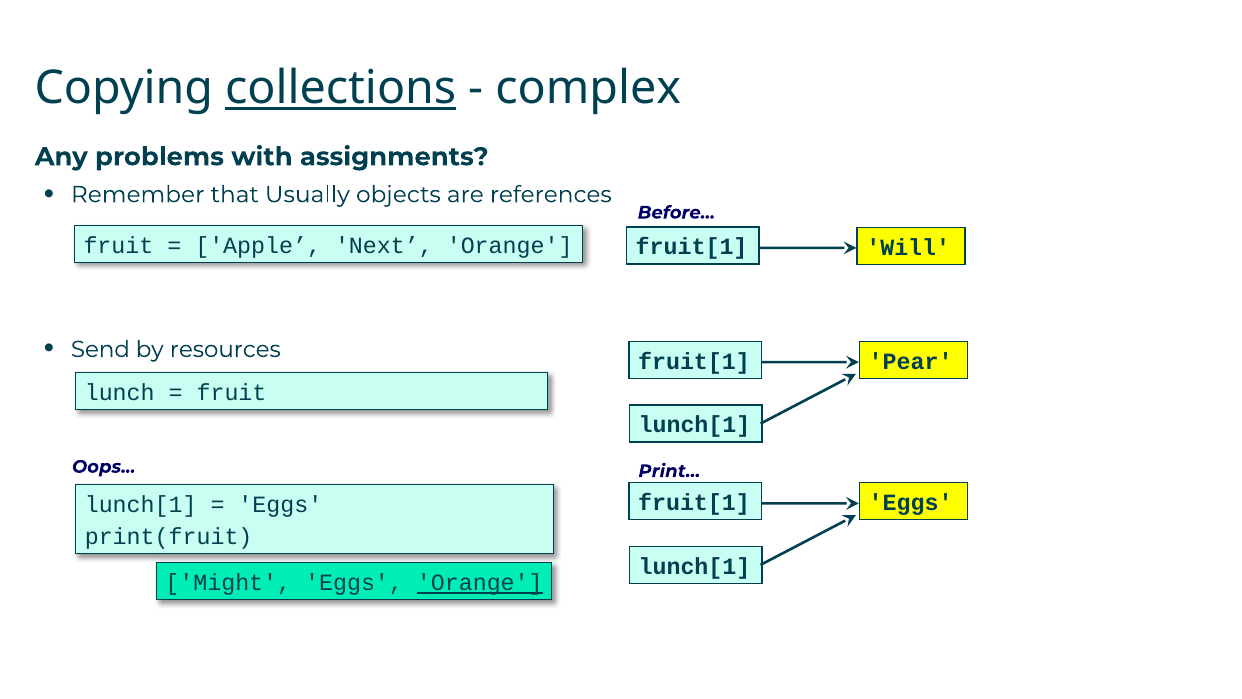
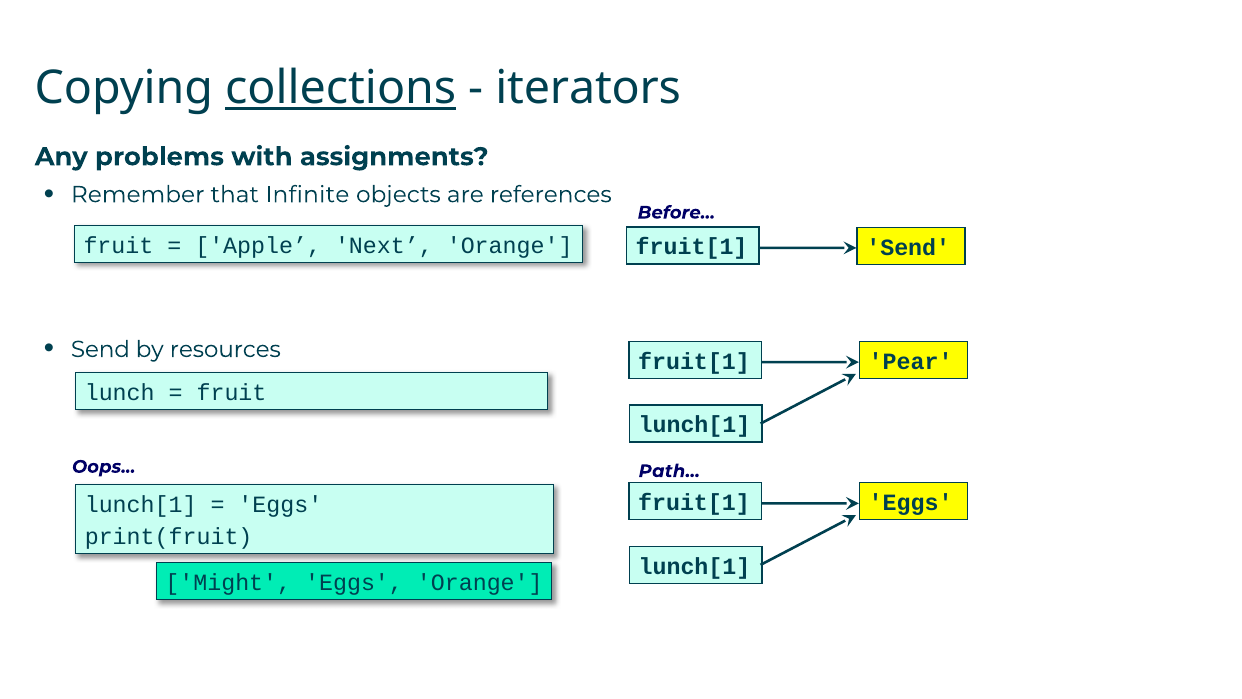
complex: complex -> iterators (588, 88)
Usually: Usually -> Infinite (307, 194)
fruit[1 Will: Will -> Send (908, 247)
Print…: Print… -> Path… (669, 471)
Orange underline: present -> none (480, 583)
